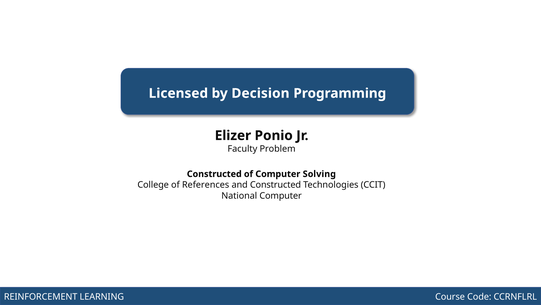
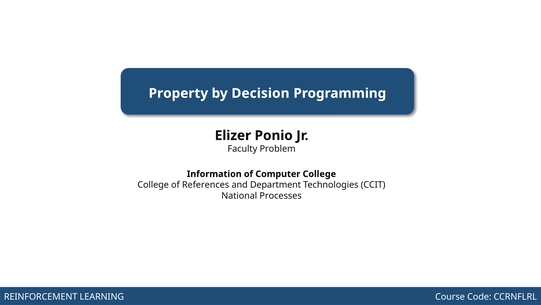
Licensed: Licensed -> Property (178, 93)
Constructed: Constructed -> Information (214, 174)
Computer Solving: Solving -> College (319, 174)
and Constructed: Constructed -> Department (275, 184)
National Computer: Computer -> Processes (281, 195)
